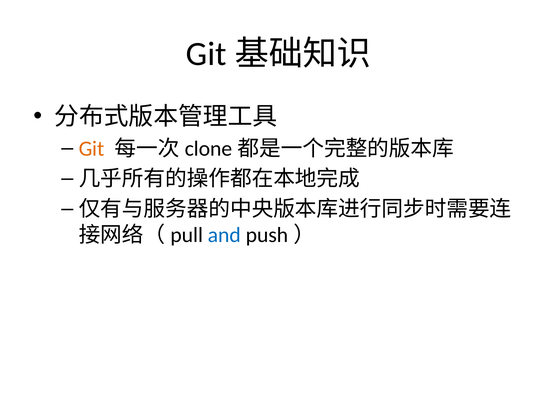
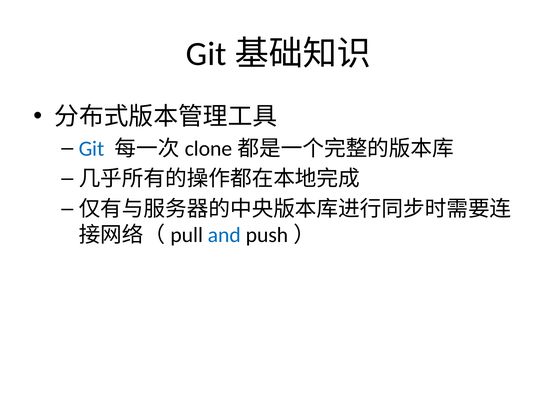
Git colour: orange -> blue (92, 149)
